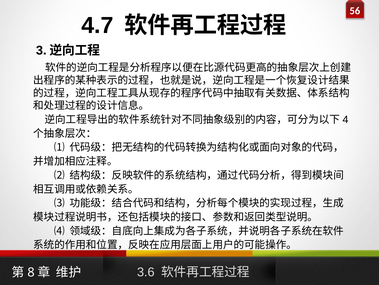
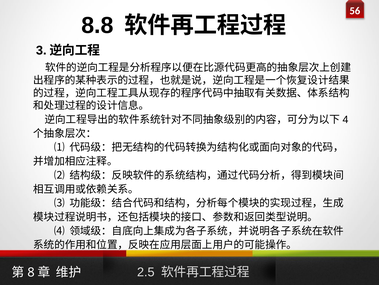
4.7: 4.7 -> 8.8 (97, 25)
3.6: 3.6 -> 2.5 (146, 272)
